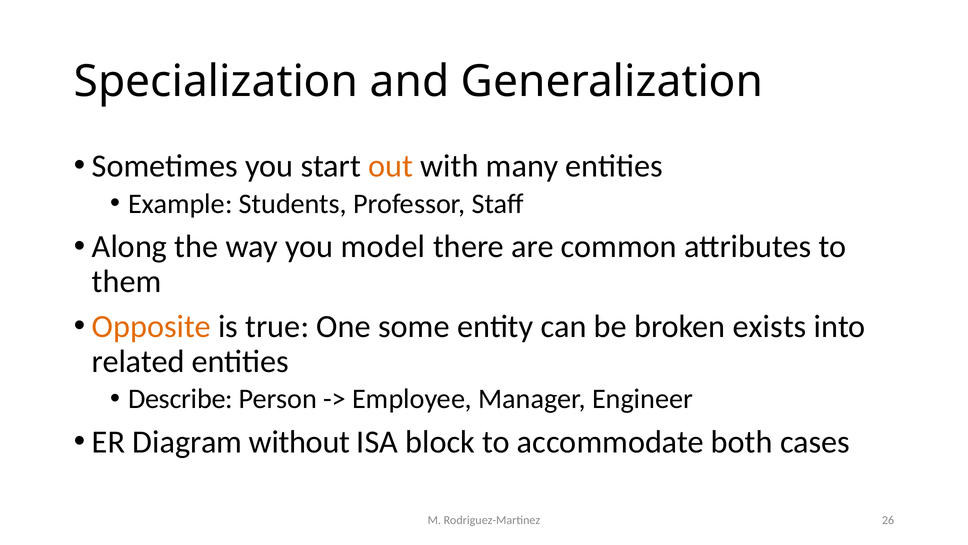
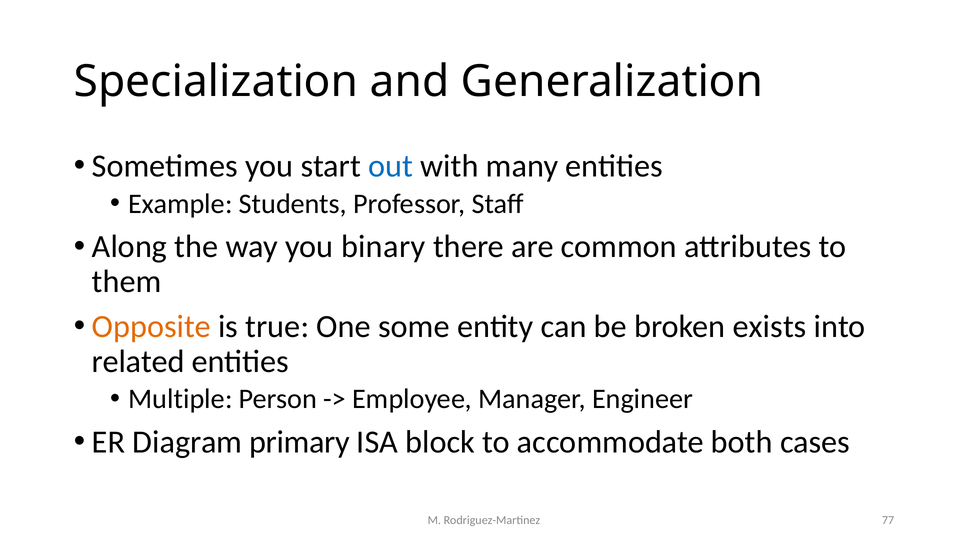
out colour: orange -> blue (391, 166)
model: model -> binary (383, 246)
Describe: Describe -> Multiple (180, 399)
without: without -> primary (299, 441)
26: 26 -> 77 (888, 520)
